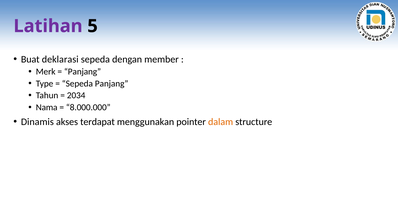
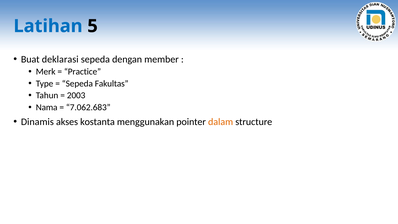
Latihan colour: purple -> blue (48, 26)
Panjang: Panjang -> Practice (83, 72)
Sepeda Panjang: Panjang -> Fakultas (112, 83)
2034: 2034 -> 2003 (76, 95)
8.000.000: 8.000.000 -> 7.062.683 (88, 107)
terdapat: terdapat -> kostanta (98, 122)
